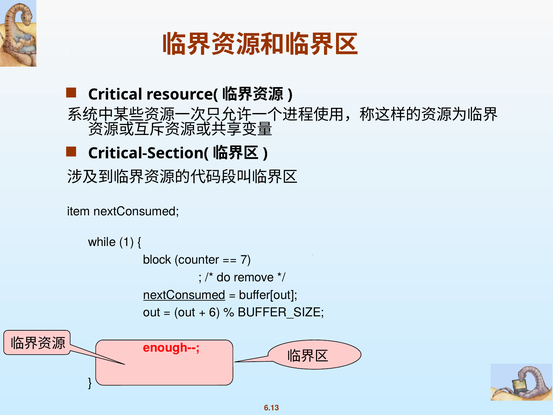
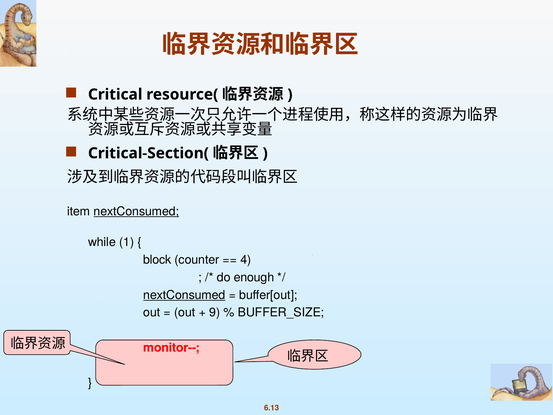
nextConsumed underline: none -> present (136, 211)
7: 7 -> 4 (246, 260)
remove: remove -> enough (254, 277)
6: 6 -> 9 (215, 312)
enough--: enough-- -> monitor-- (172, 348)
